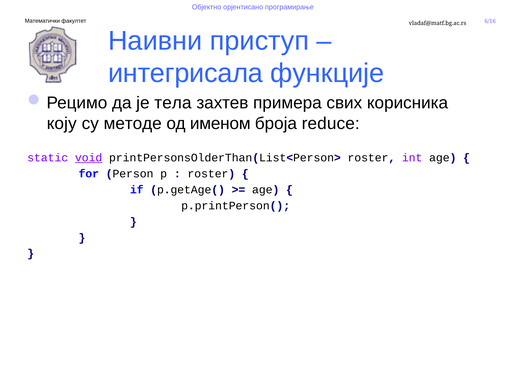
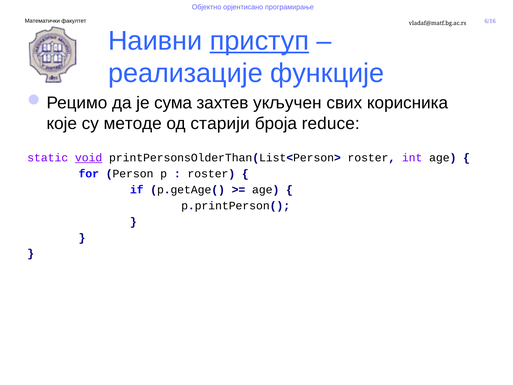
приступ underline: none -> present (259, 41)
интегрисала: интегрисала -> реализације (185, 73)
тела: тела -> сума (173, 103)
примера: примера -> укључен (287, 103)
коју: коју -> које (62, 123)
именом: именом -> старији (220, 123)
